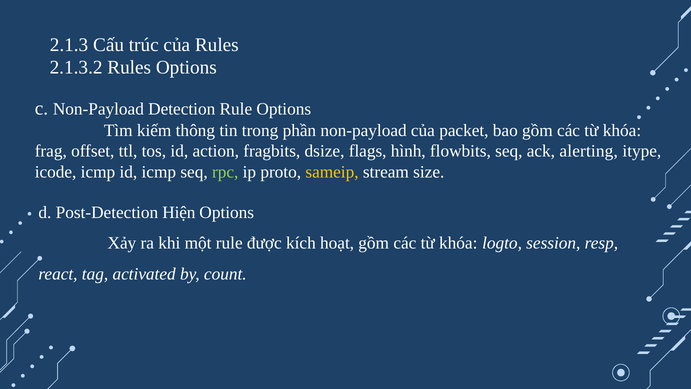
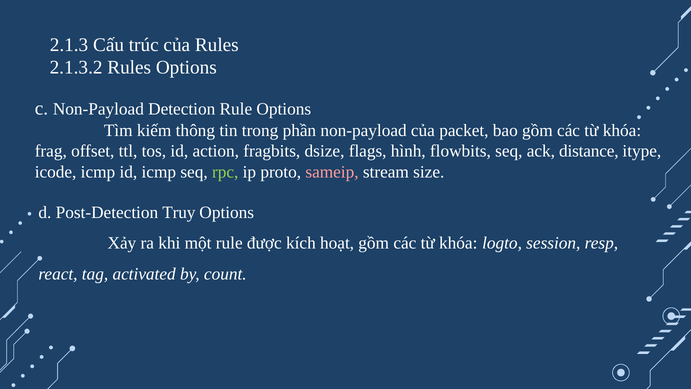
alerting: alerting -> distance (589, 151)
sameip colour: yellow -> pink (332, 172)
Hiện: Hiện -> Truy (179, 212)
